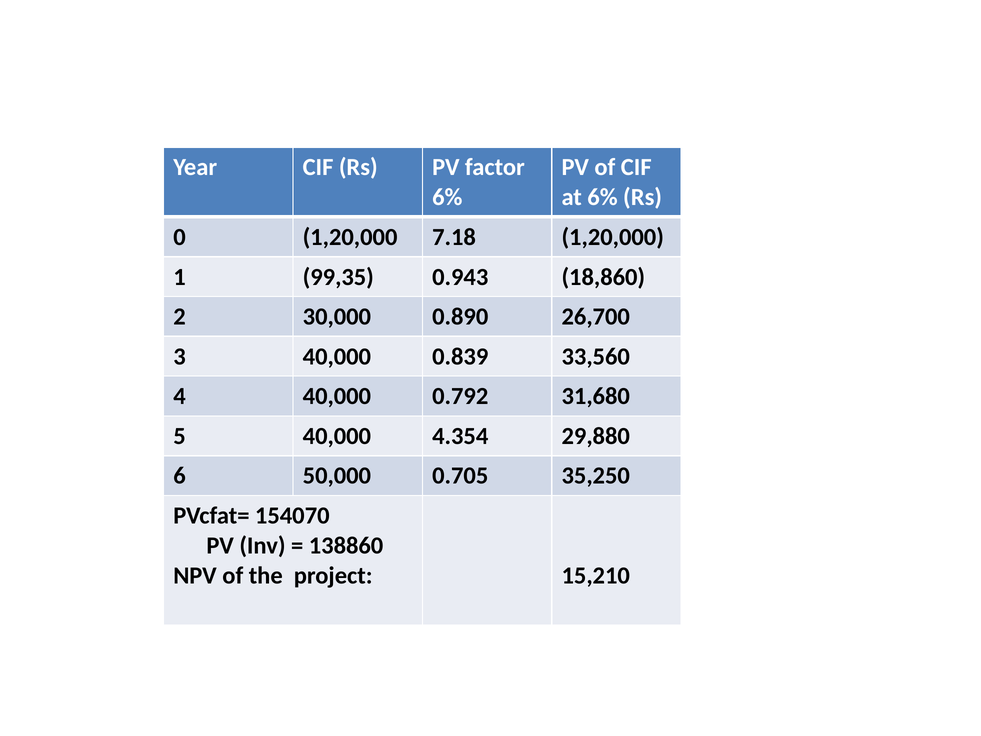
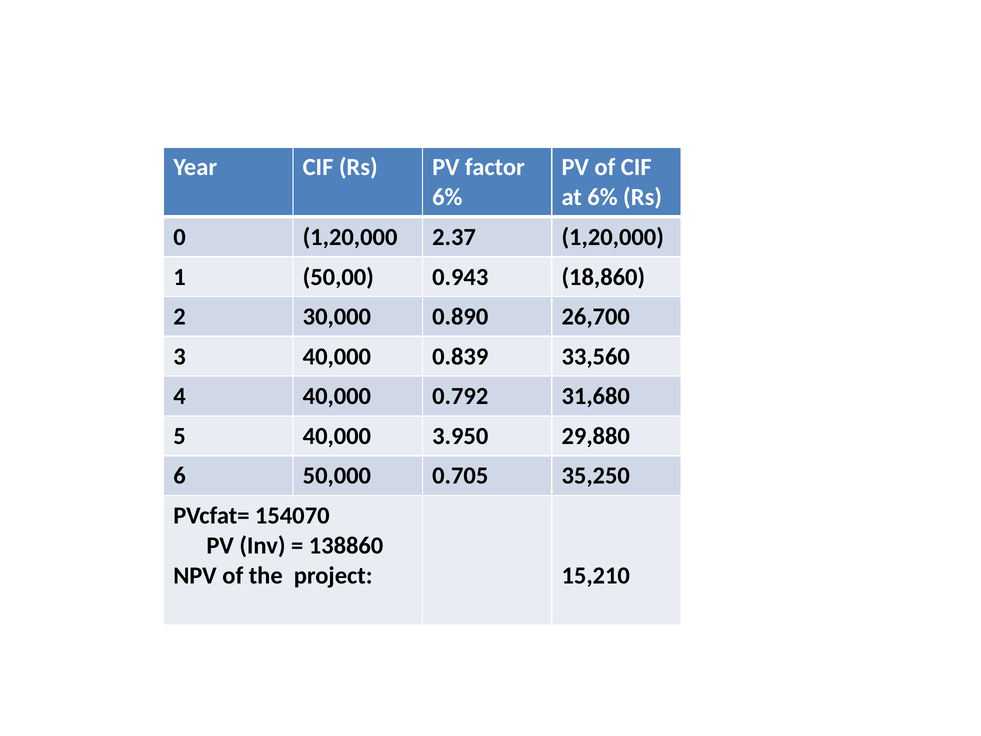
7.18: 7.18 -> 2.37 (454, 237)
99,35: 99,35 -> 50,00 (338, 277)
4.354: 4.354 -> 3.950 (460, 436)
